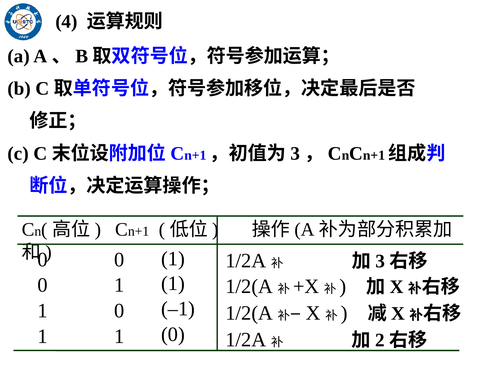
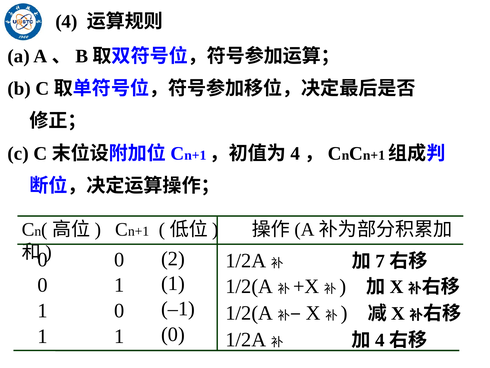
3: 3 -> 4 (295, 153)
1: 1 -> 2 (173, 258)
3: 3 -> 7 (380, 261)
2: 2 -> 4 (380, 340)
